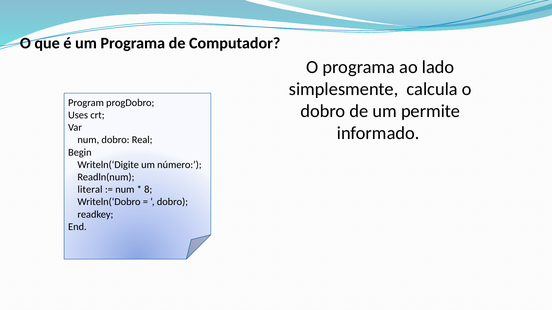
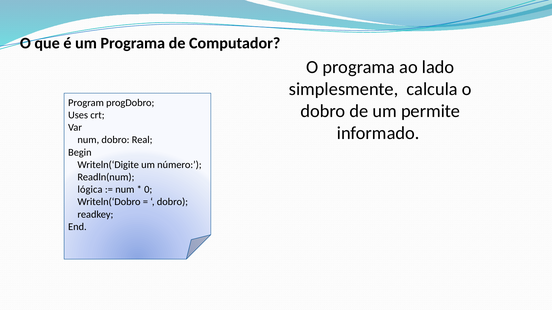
literal: literal -> lógica (90, 190)
8: 8 -> 0 (148, 190)
